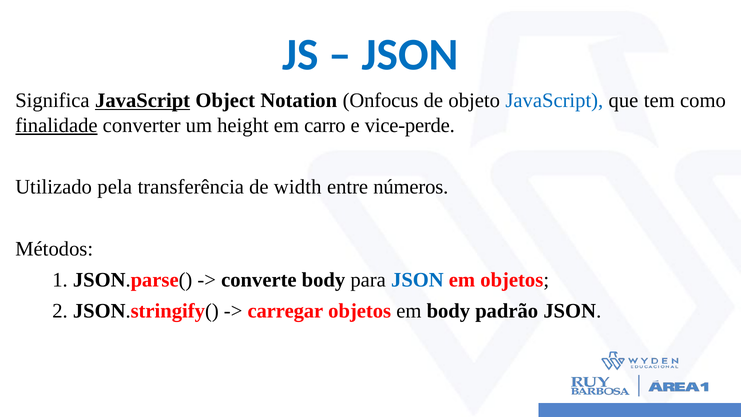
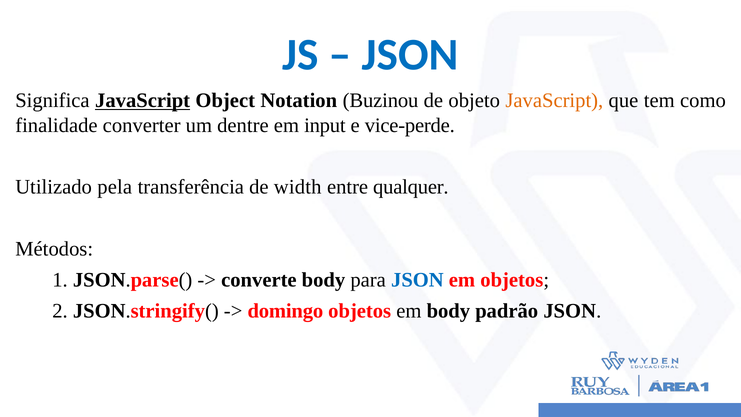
Onfocus: Onfocus -> Buzinou (381, 101)
JavaScript colour: blue -> orange (554, 101)
finalidade underline: present -> none (56, 125)
height: height -> dentre (243, 125)
carro: carro -> input (325, 125)
números: números -> qualquer (411, 187)
carregar: carregar -> domingo (285, 311)
